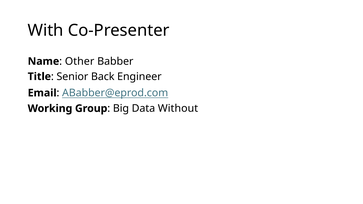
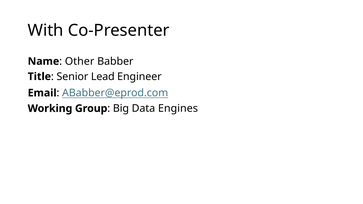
Back: Back -> Lead (103, 77)
Without: Without -> Engines (178, 109)
